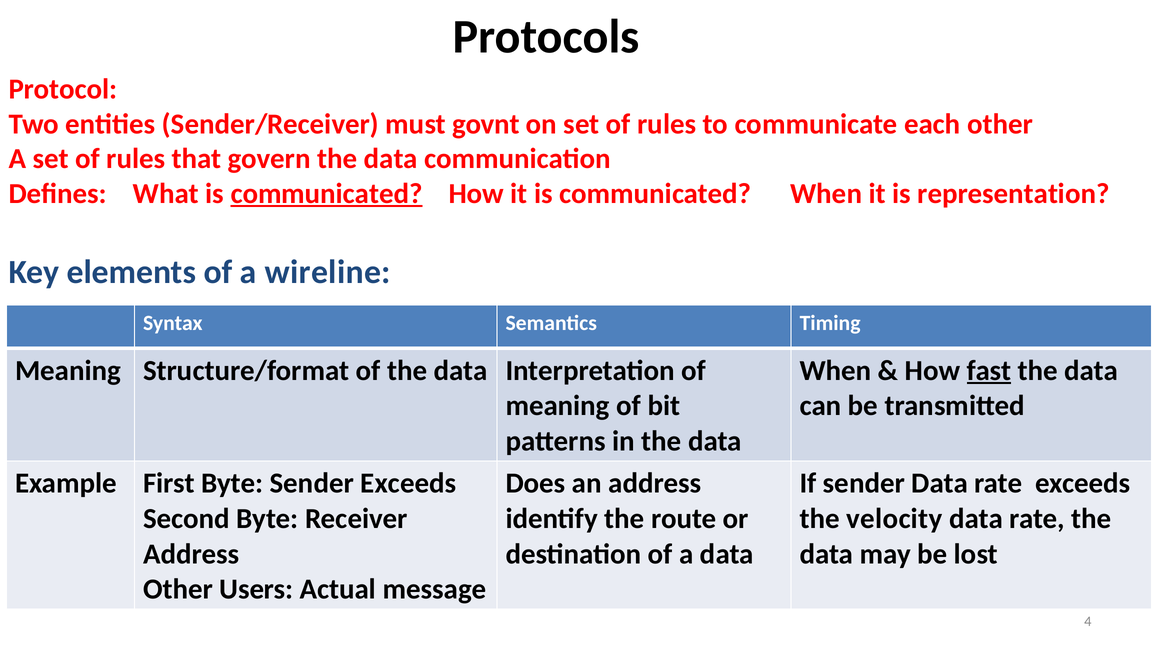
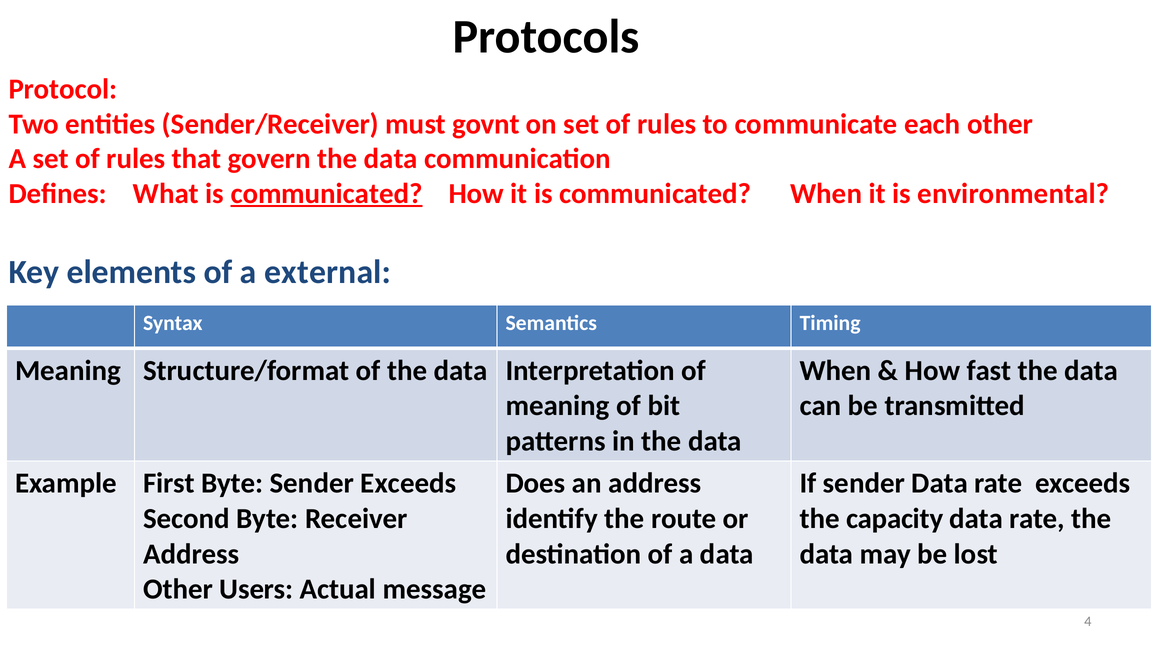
representation: representation -> environmental (1013, 194)
wireline: wireline -> external (328, 272)
fast underline: present -> none (989, 371)
velocity: velocity -> capacity (895, 519)
